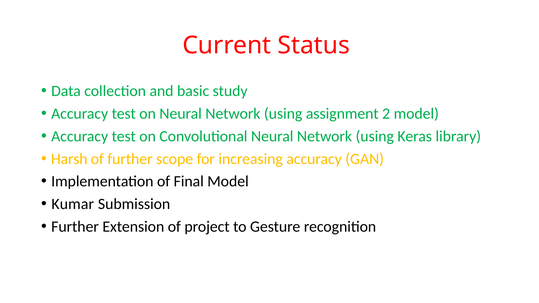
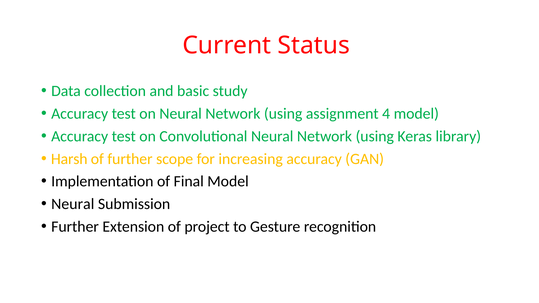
2: 2 -> 4 (386, 114)
Kumar: Kumar -> Neural (73, 204)
